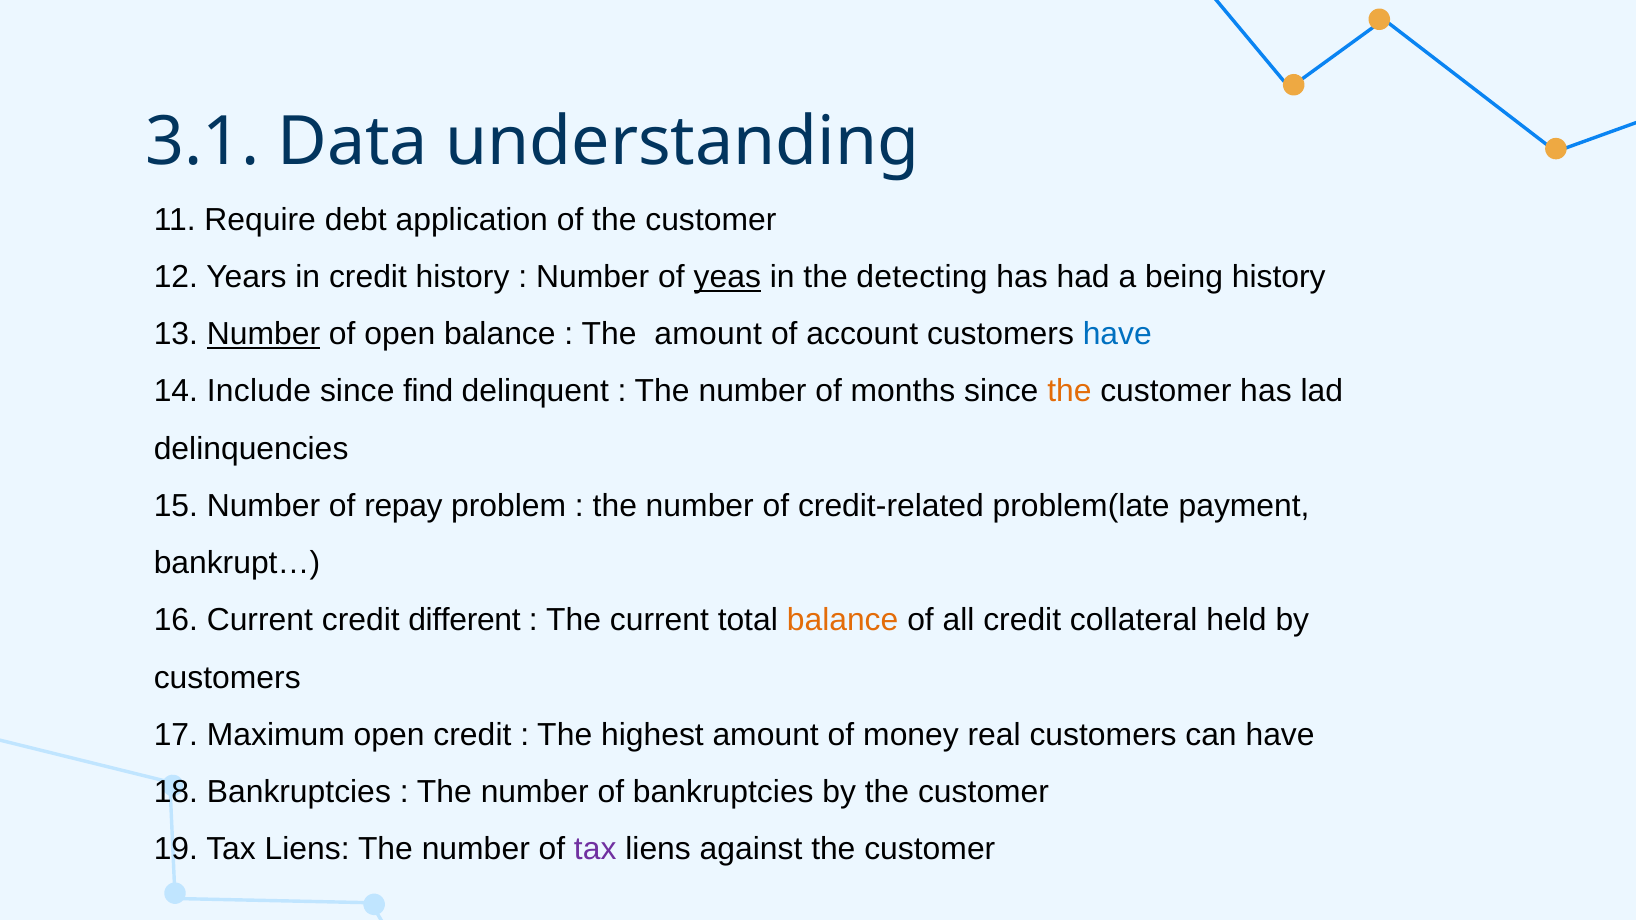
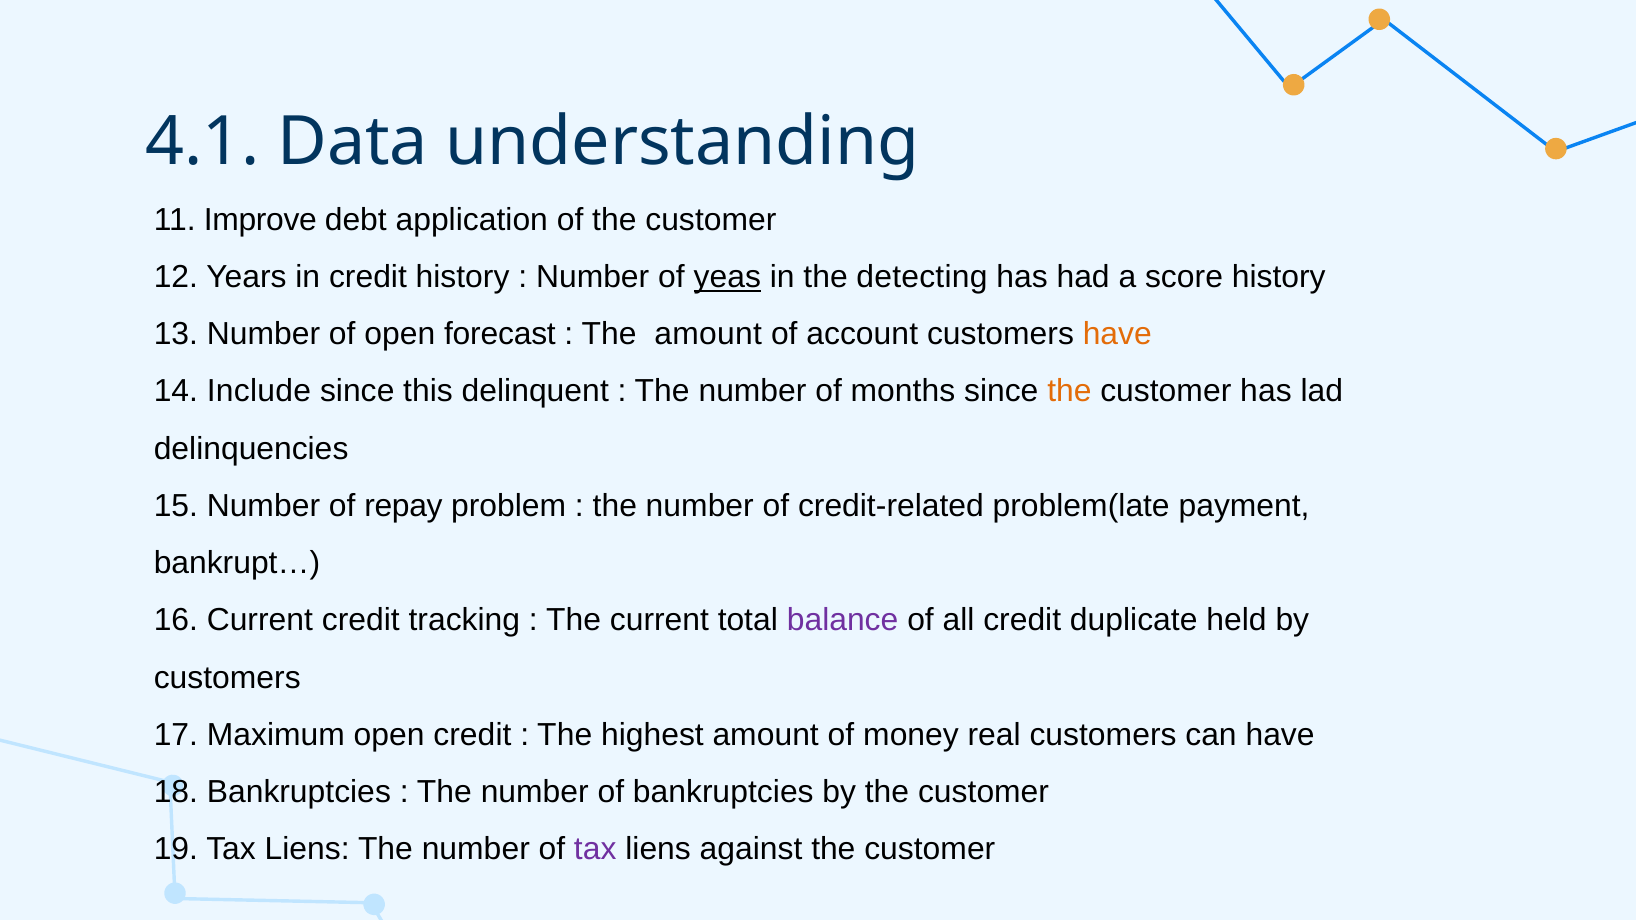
3.1: 3.1 -> 4.1 (202, 142)
Require: Require -> Improve (260, 220)
being: being -> score (1184, 277)
Number underline: present -> none (264, 334)
open balance: balance -> forecast (500, 334)
have colour: blue -> orange (1117, 334)
find: find -> this (428, 391)
different: different -> tracking (464, 621)
balance colour: orange -> purple (843, 621)
collateral: collateral -> duplicate (1134, 621)
